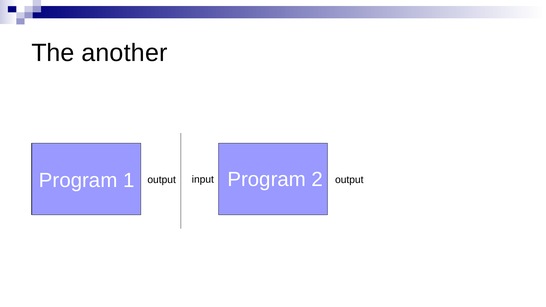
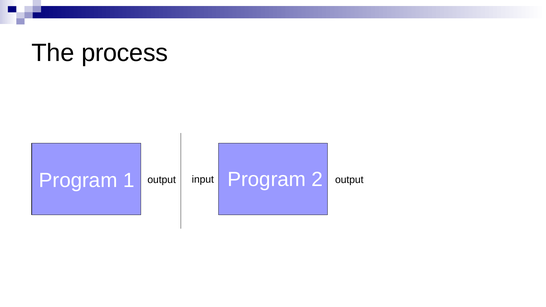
another: another -> process (125, 53)
